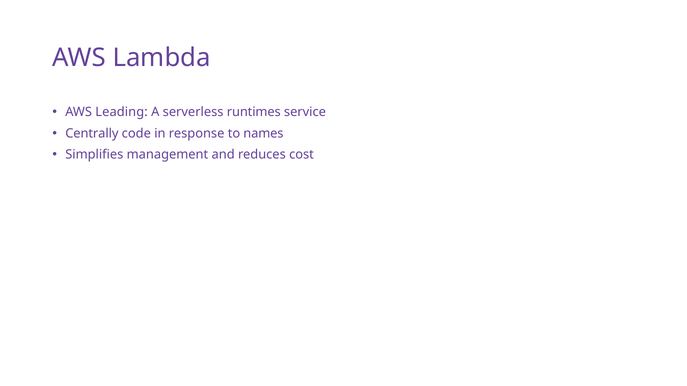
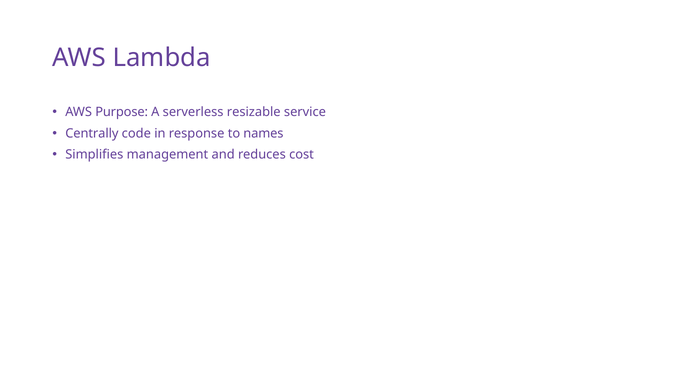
Leading: Leading -> Purpose (122, 112)
runtimes: runtimes -> resizable (254, 112)
